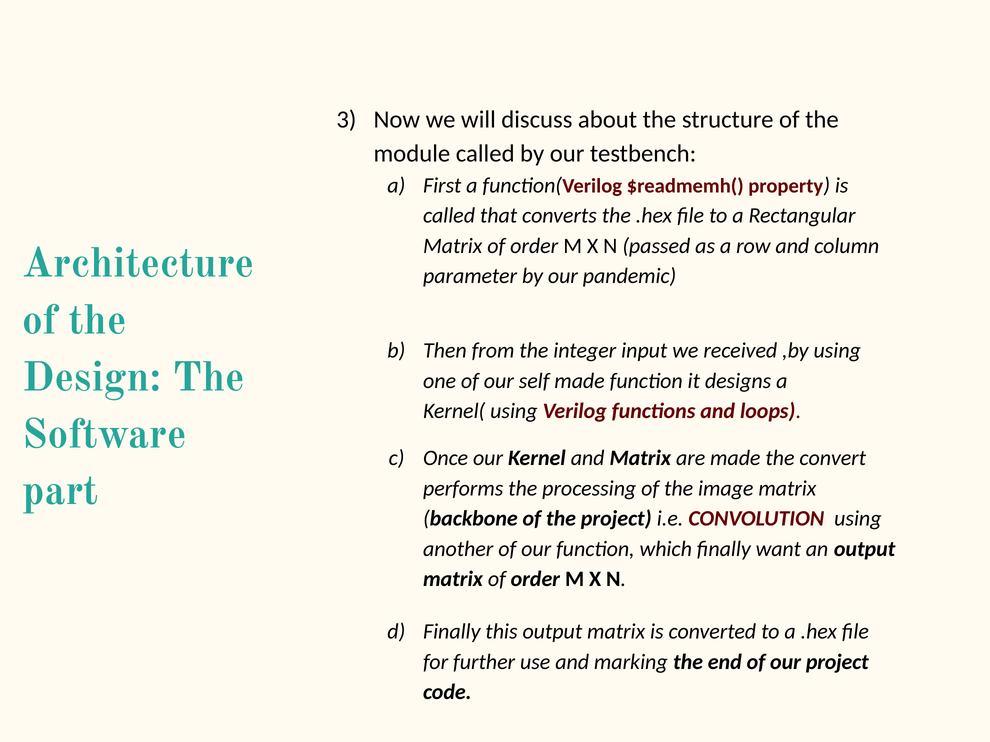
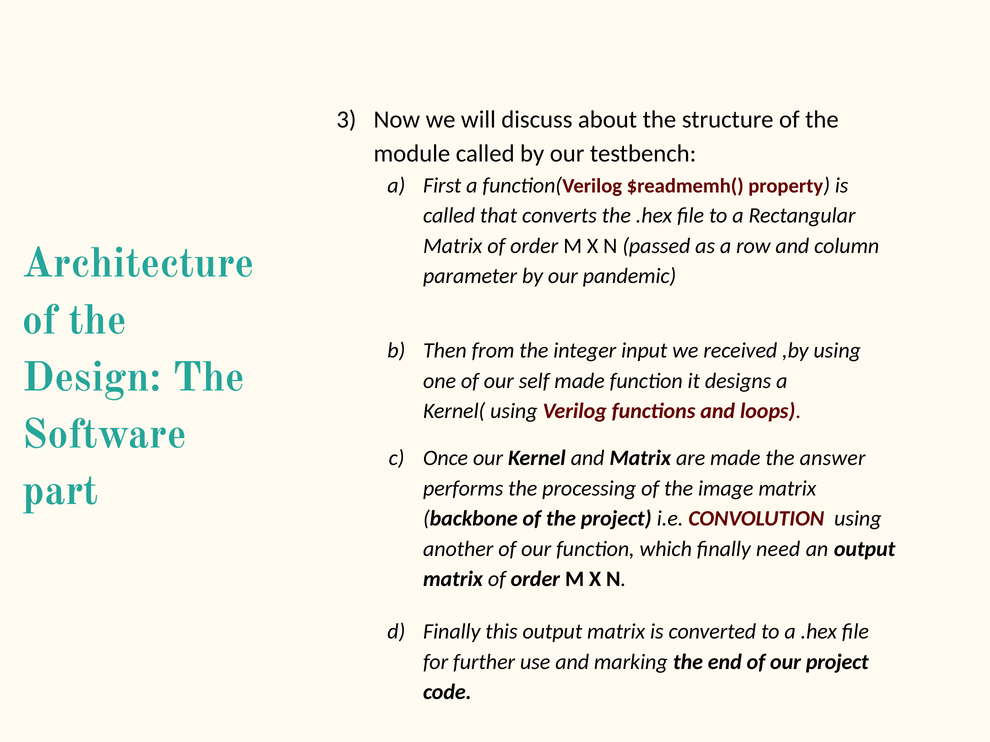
convert: convert -> answer (833, 458)
want: want -> need (778, 549)
